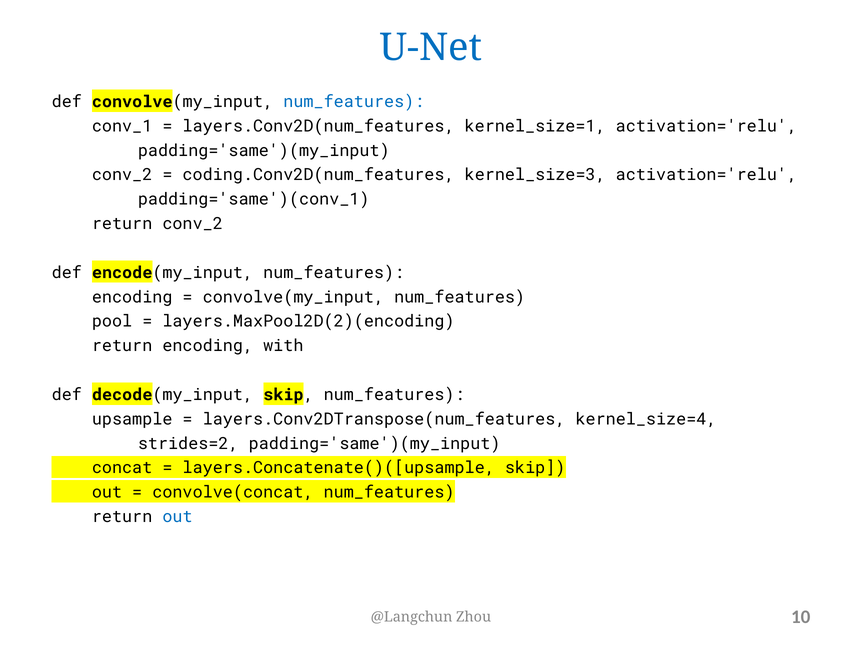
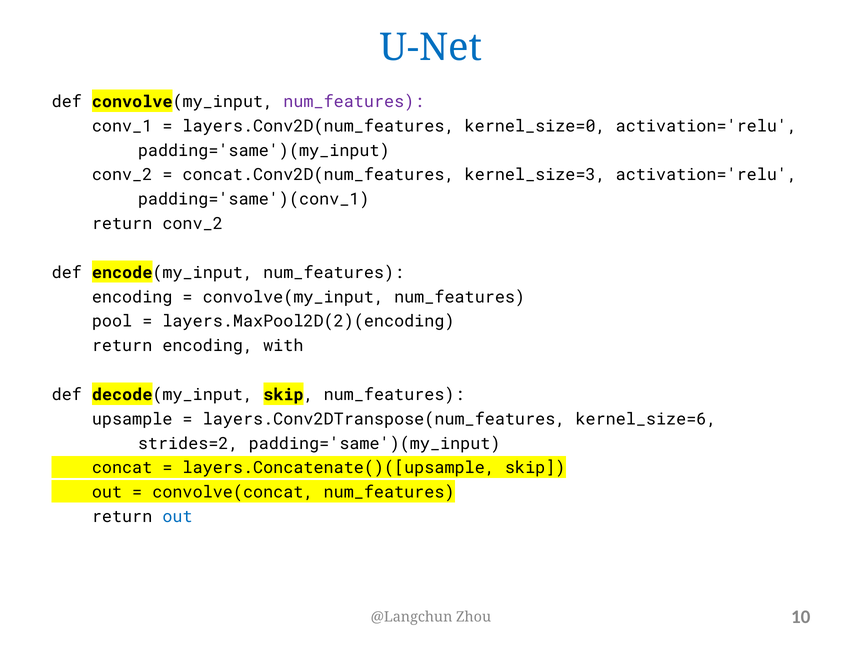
num_features colour: blue -> purple (354, 102)
kernel_size=1: kernel_size=1 -> kernel_size=0 (535, 126)
coding.Conv2D(num_features: coding.Conv2D(num_features -> concat.Conv2D(num_features (319, 175)
kernel_size=4: kernel_size=4 -> kernel_size=6 (646, 419)
